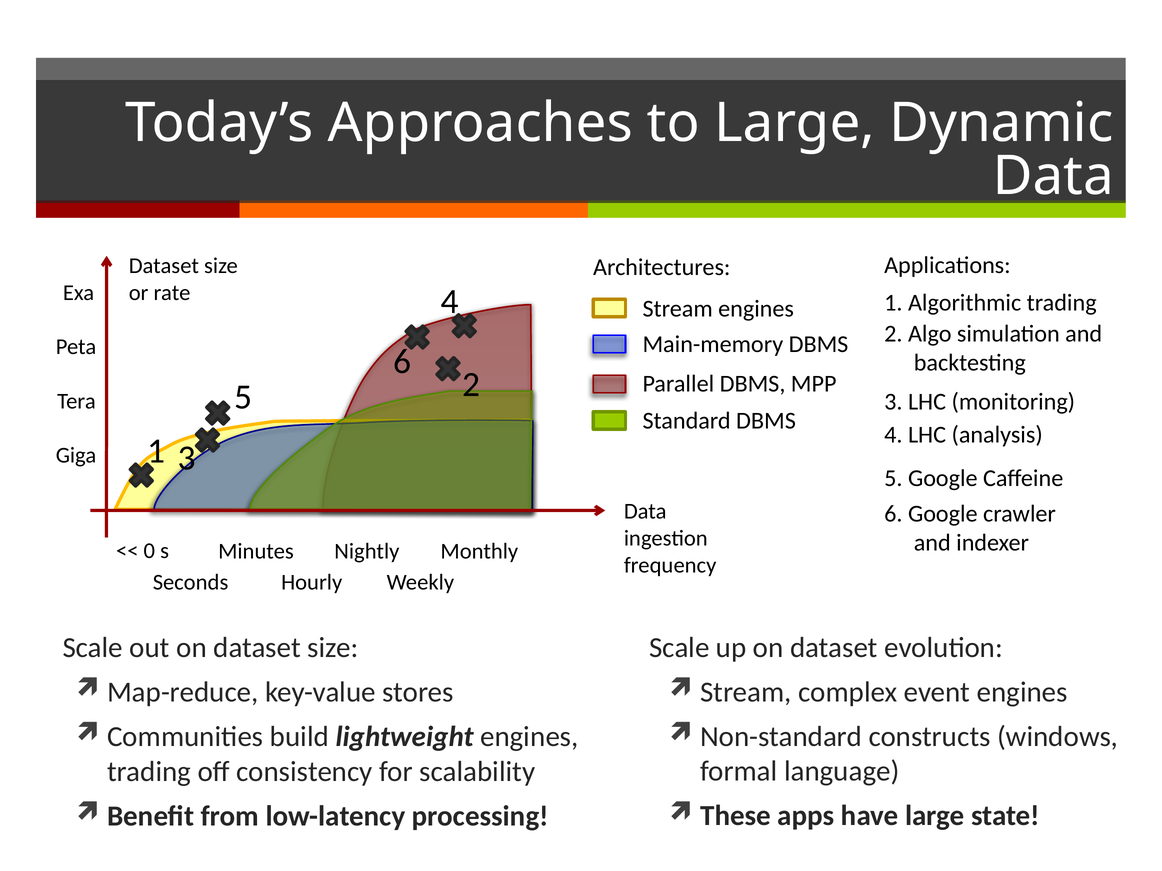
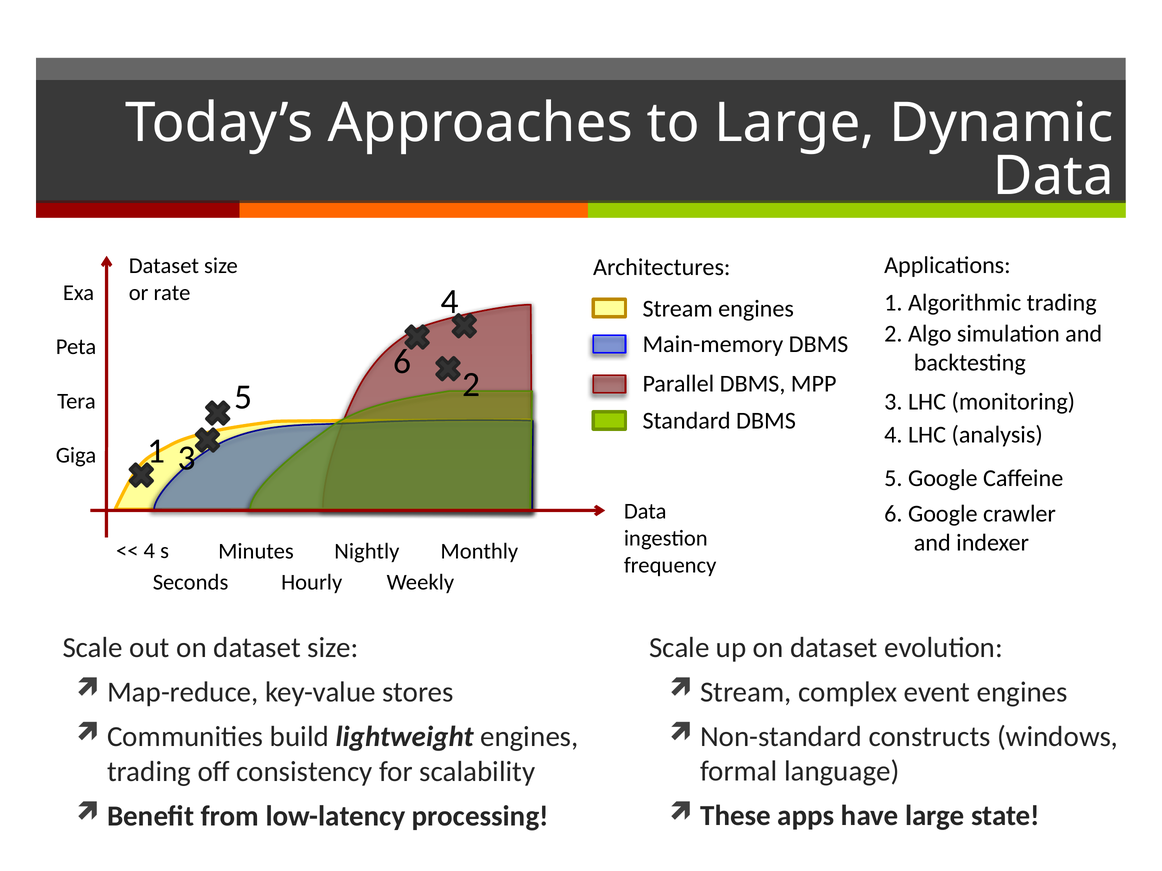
0: 0 -> 4 (149, 551)
